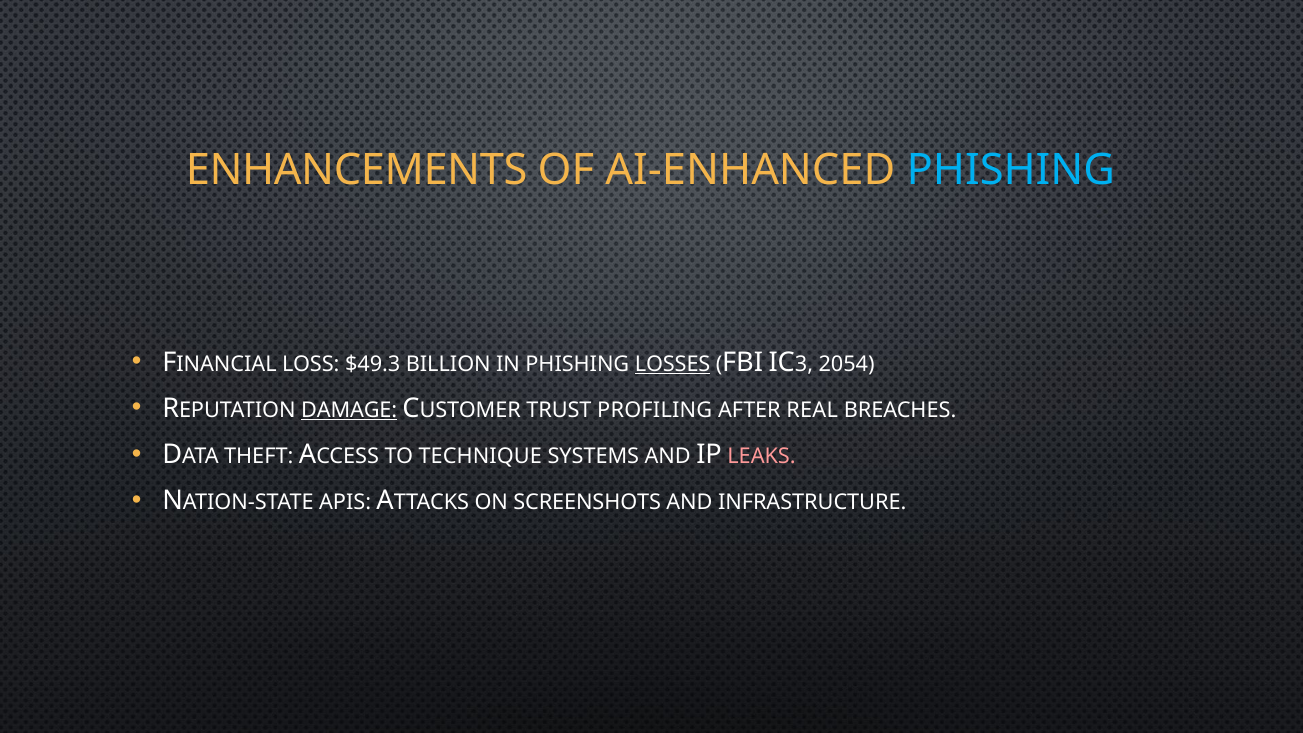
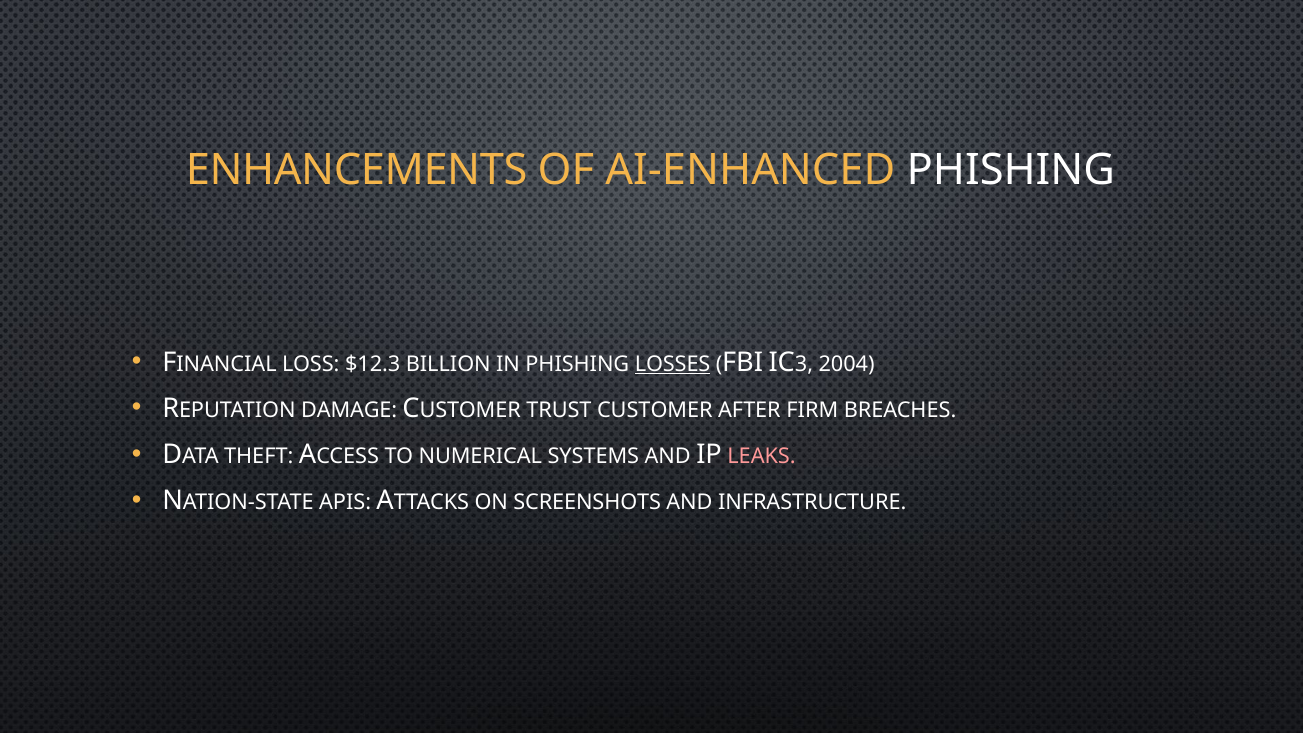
PHISHING colour: light blue -> white (1011, 170)
$49.3: $49.3 -> $12.3 (373, 364)
2054: 2054 -> 2004 (847, 364)
DAMAGE underline: present -> none (349, 410)
PROFILING: PROFILING -> CUSTOMER (655, 410)
REAL: REAL -> FIRM (812, 410)
TECHNIQUE: TECHNIQUE -> NUMERICAL (480, 456)
